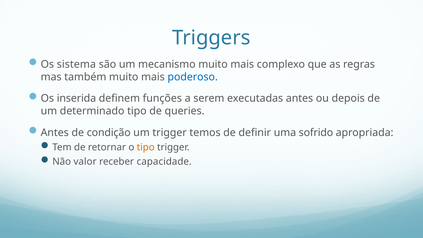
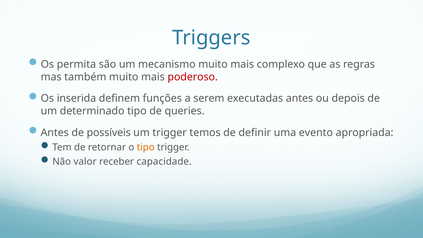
sistema: sistema -> permita (76, 64)
poderoso colour: blue -> red (193, 77)
condição: condição -> possíveis (109, 133)
sofrido: sofrido -> evento (316, 133)
